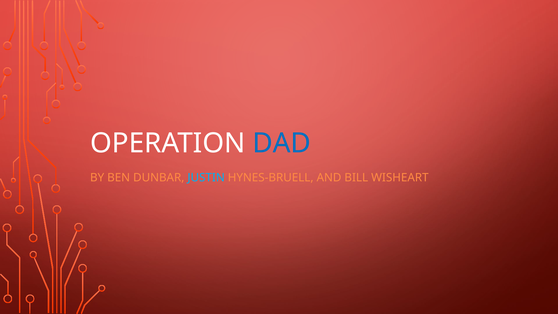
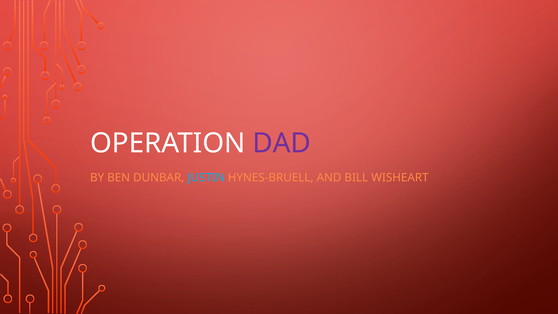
DAD colour: blue -> purple (282, 143)
